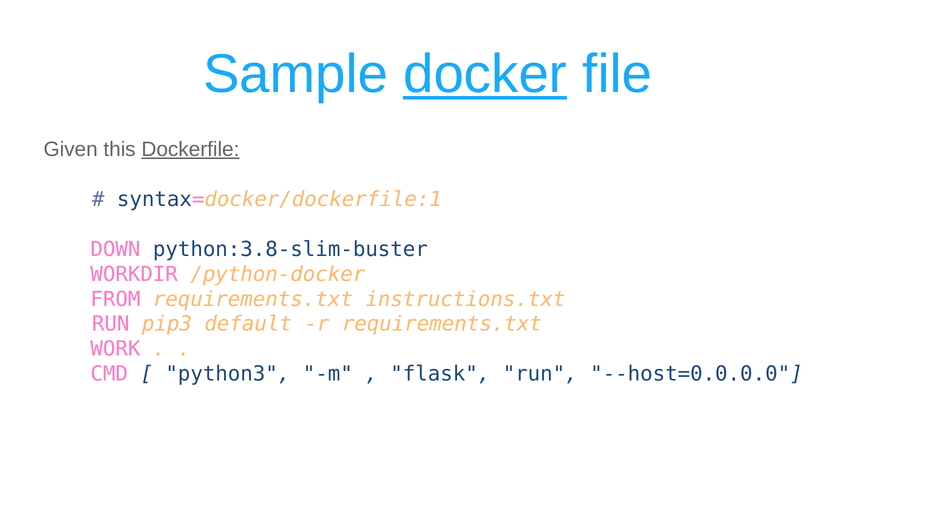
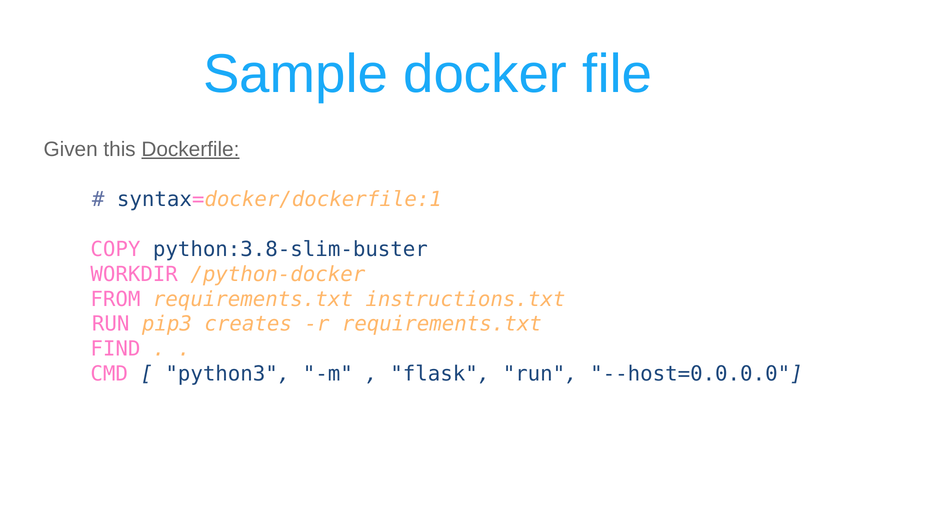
docker underline: present -> none (485, 74)
DOWN: DOWN -> COPY (115, 249)
default: default -> creates (248, 324)
WORK: WORK -> FIND (115, 349)
